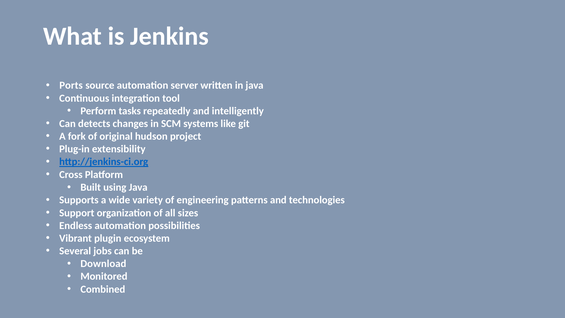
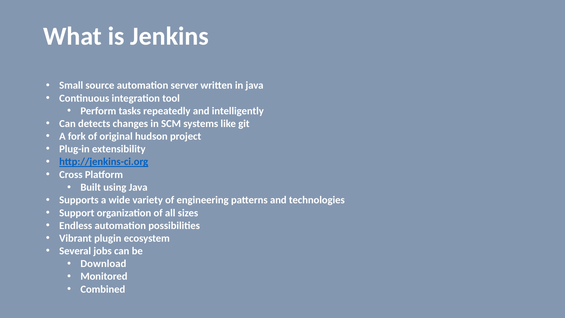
Ports: Ports -> Small (71, 85)
